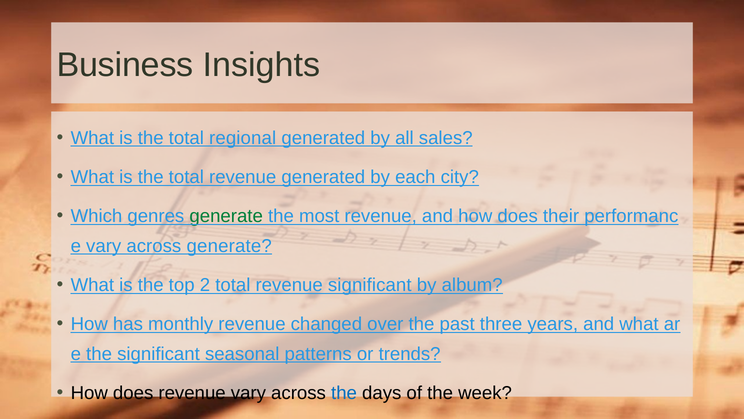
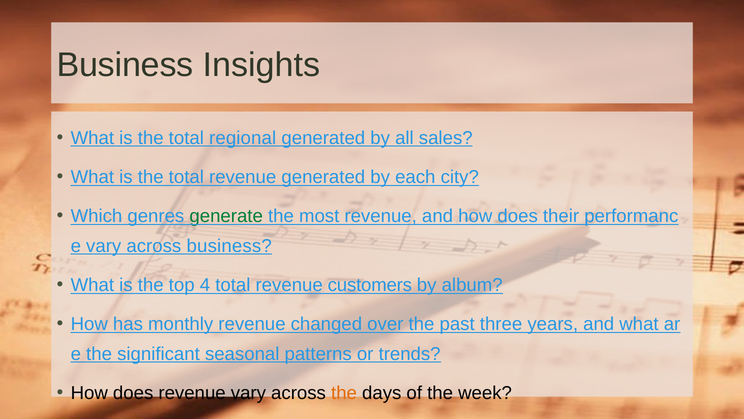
across generate: generate -> business (229, 246)
2: 2 -> 4 (205, 285)
revenue significant: significant -> customers (370, 285)
the colour: blue -> orange (344, 393)
